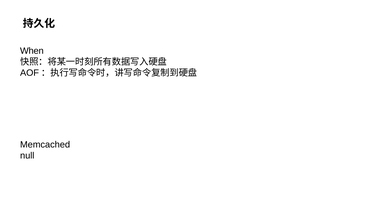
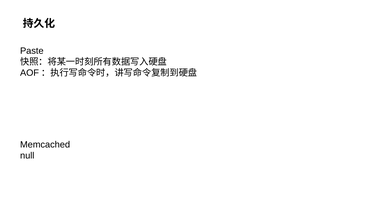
When: When -> Paste (32, 51)
